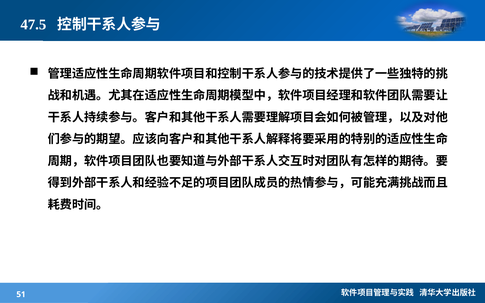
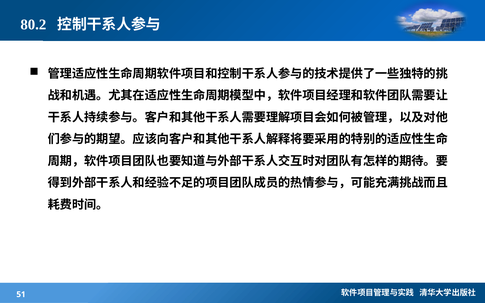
47.5: 47.5 -> 80.2 (33, 25)
